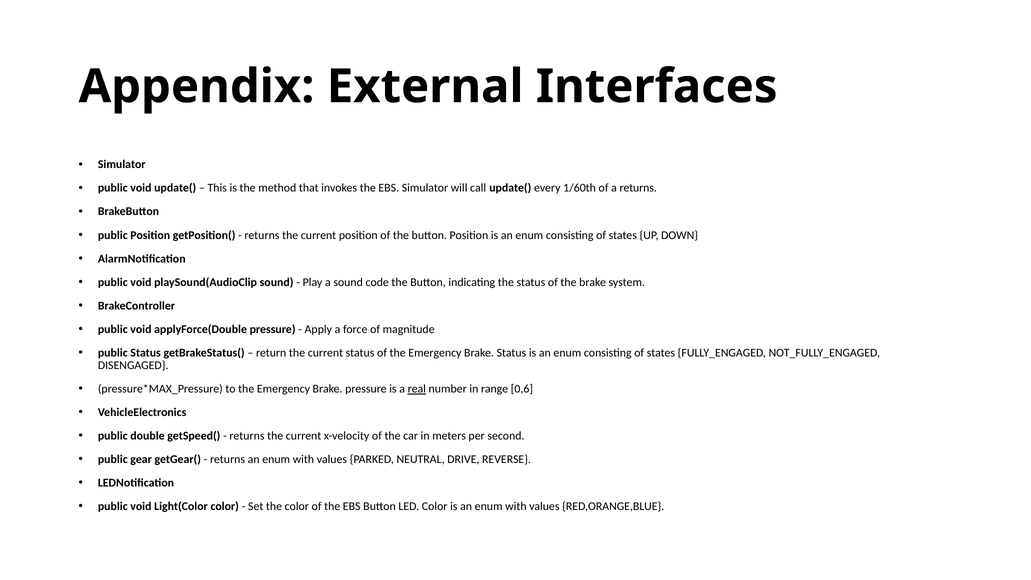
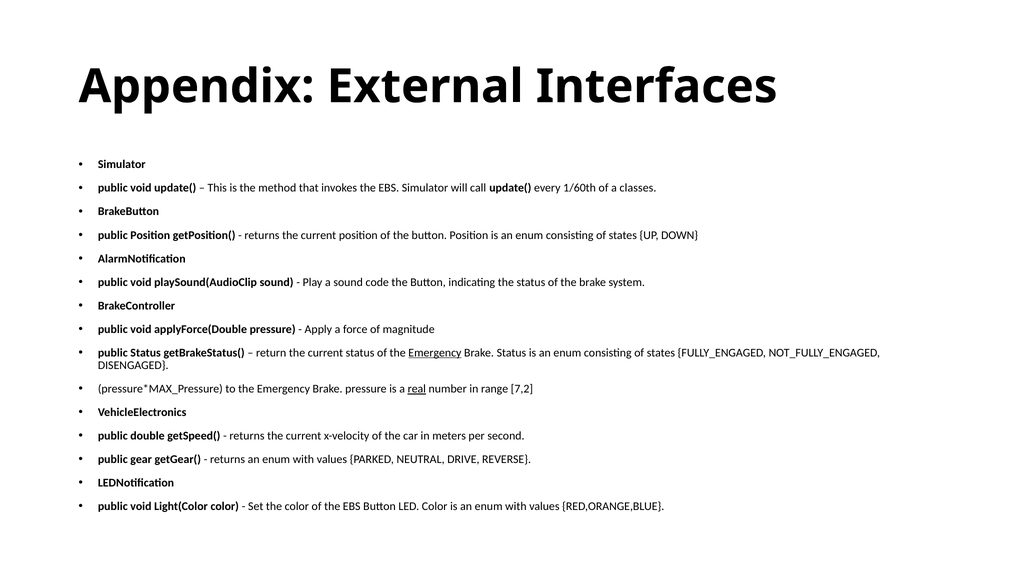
a returns: returns -> classes (638, 188)
Emergency underline: none -> present (435, 353)
0,6: 0,6 -> 7,2 (522, 389)
